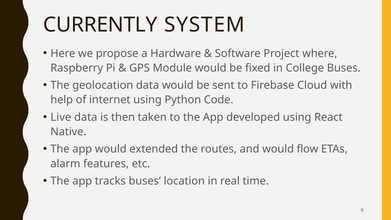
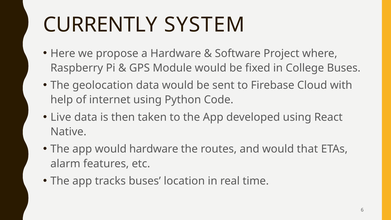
would extended: extended -> hardware (154, 149)
flow: flow -> that (307, 149)
